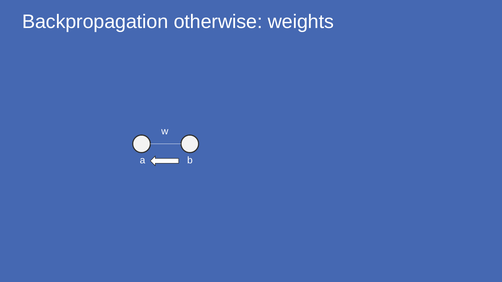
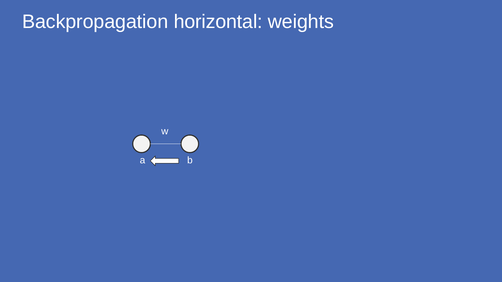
otherwise: otherwise -> horizontal (218, 22)
